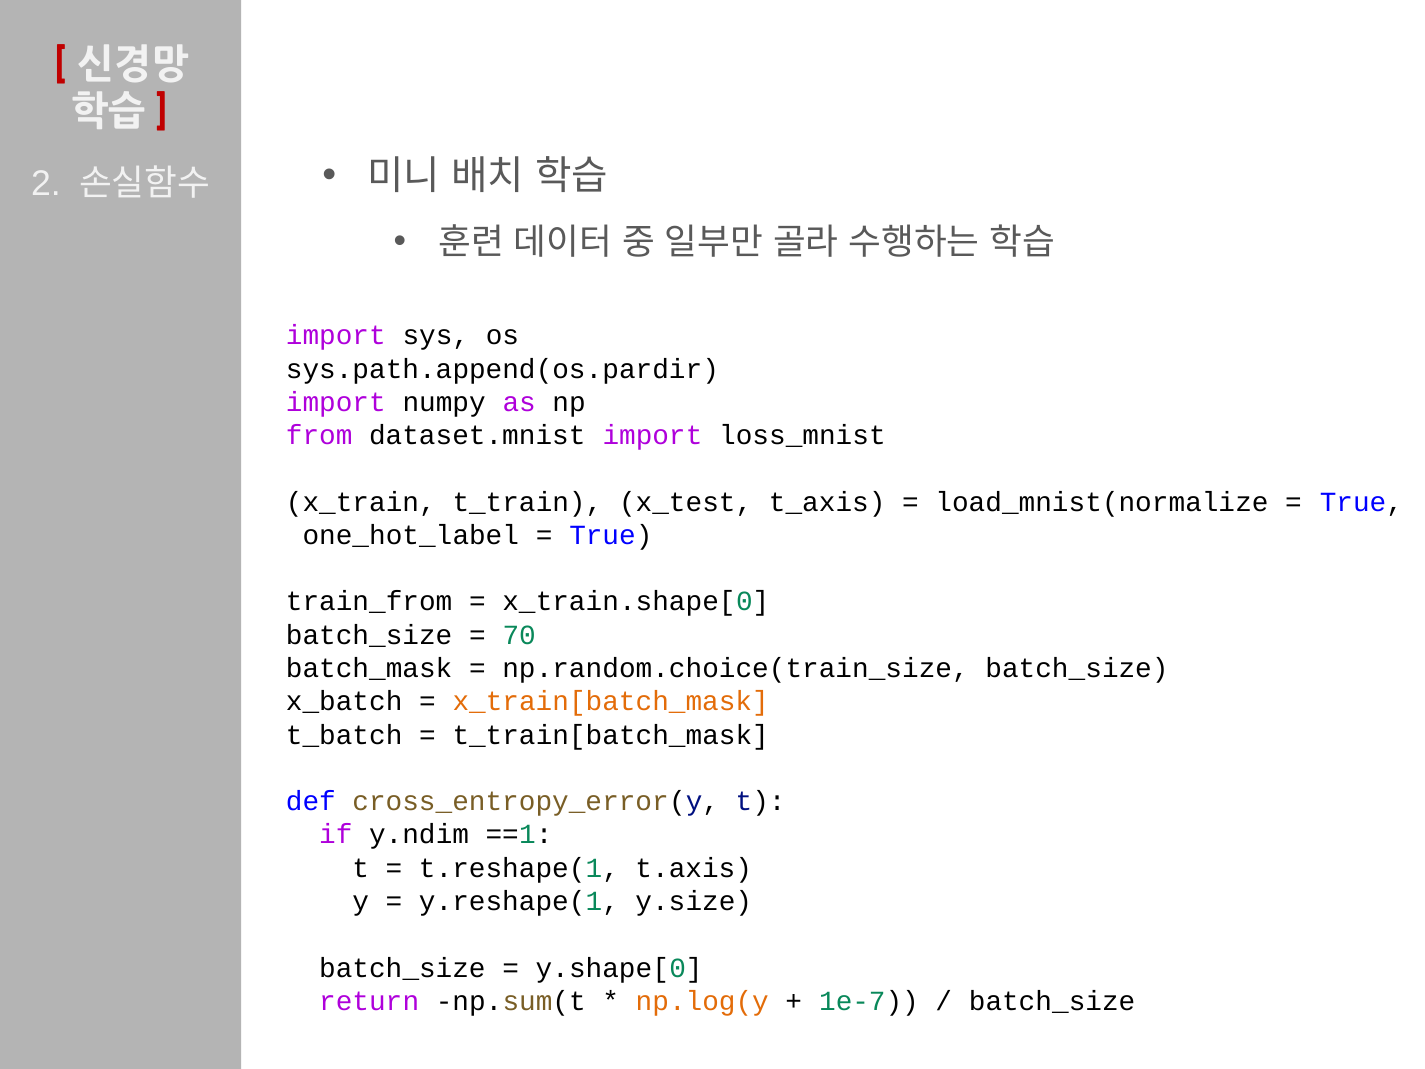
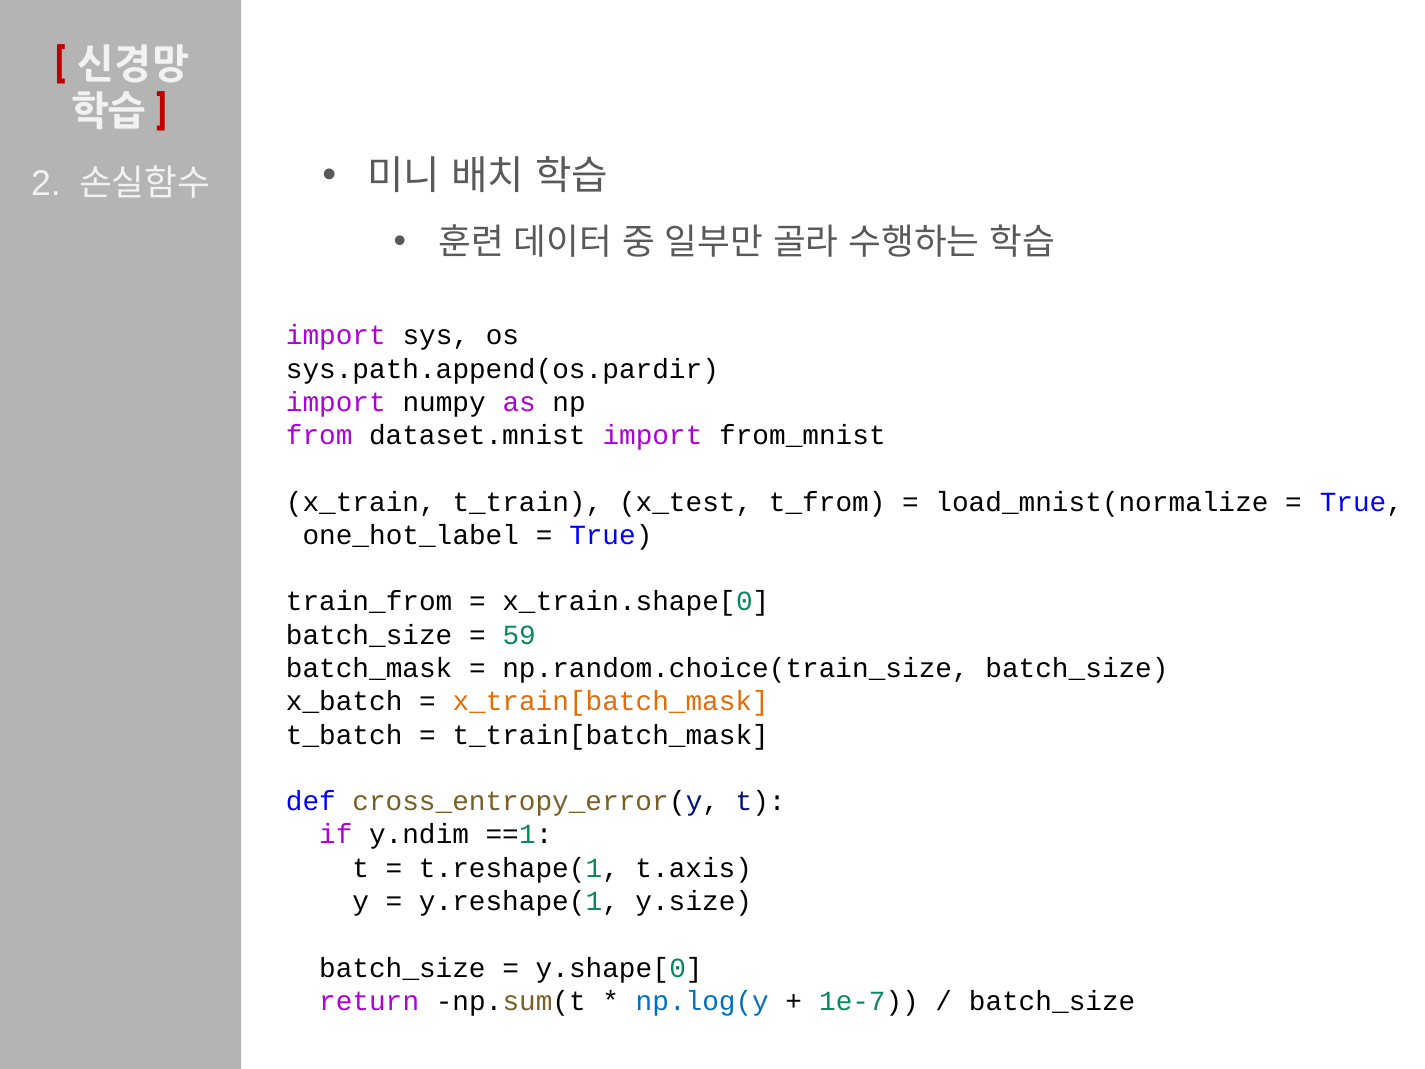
loss_mnist: loss_mnist -> from_mnist (802, 435)
t_axis: t_axis -> t_from (827, 502)
70: 70 -> 59 (519, 635)
np.log(y colour: orange -> blue (702, 1001)
